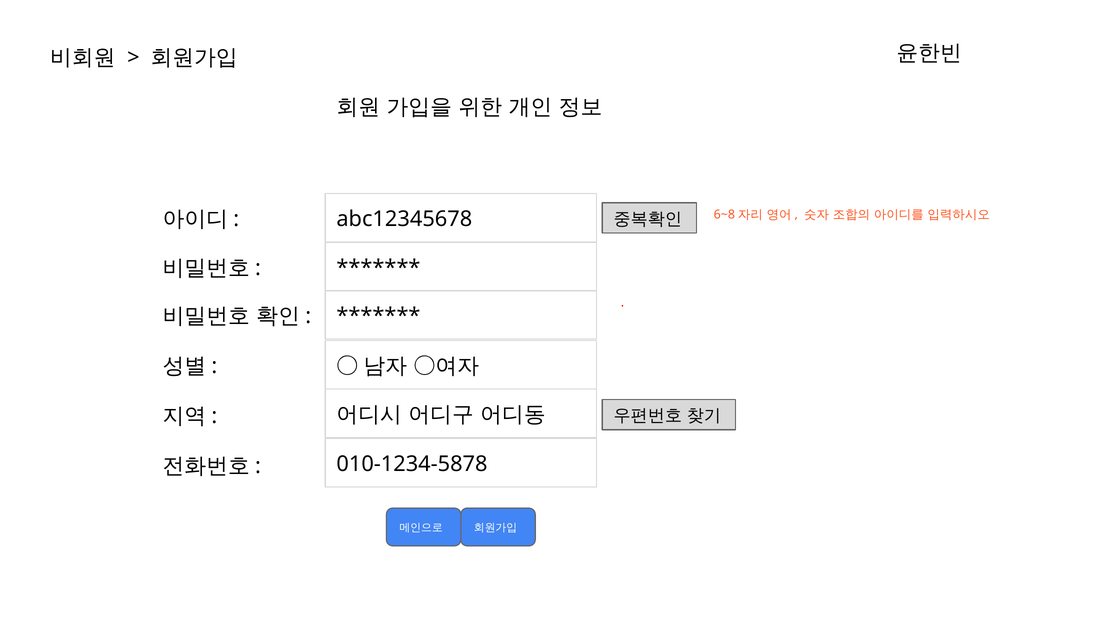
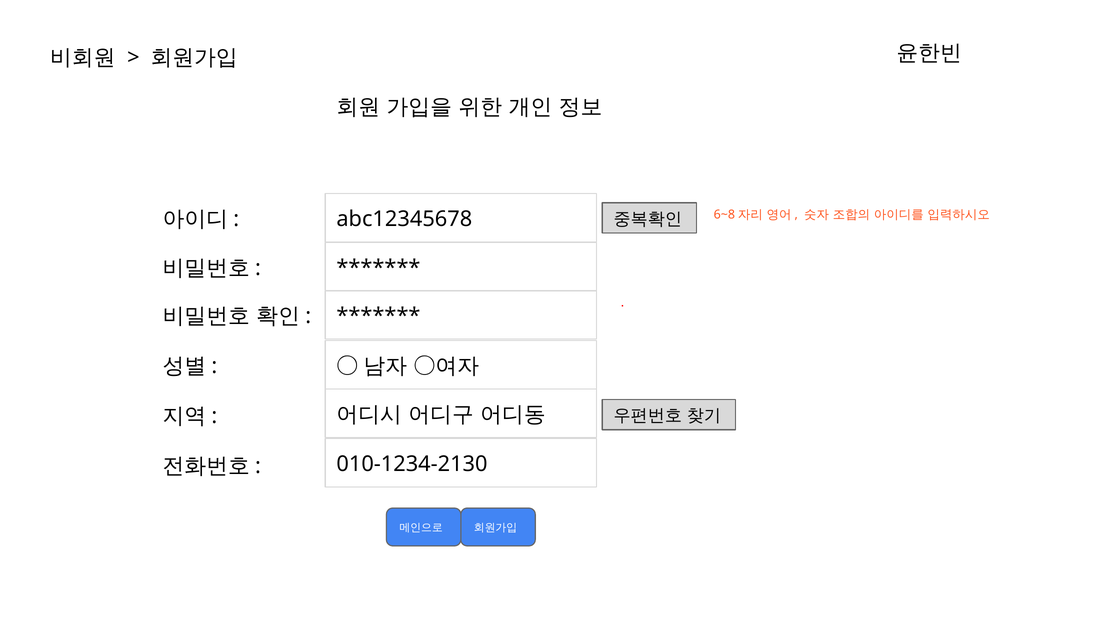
010-1234-5878: 010-1234-5878 -> 010-1234-2130 (412, 464)
